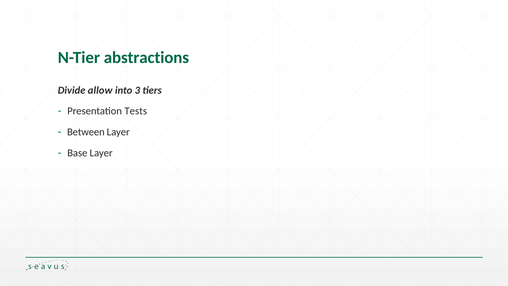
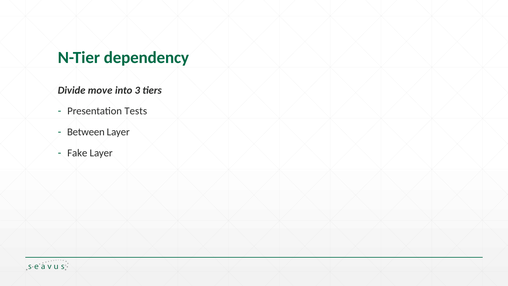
abstractions: abstractions -> dependency (146, 57)
allow: allow -> move (100, 90)
Base: Base -> Fake (77, 153)
